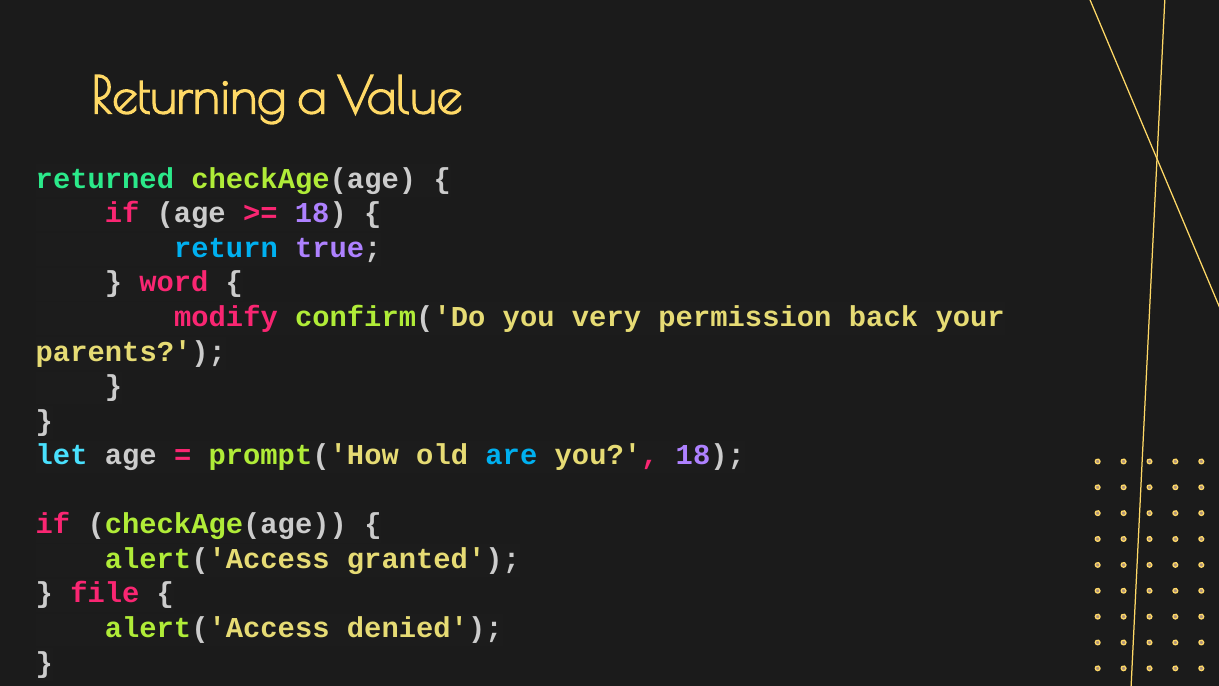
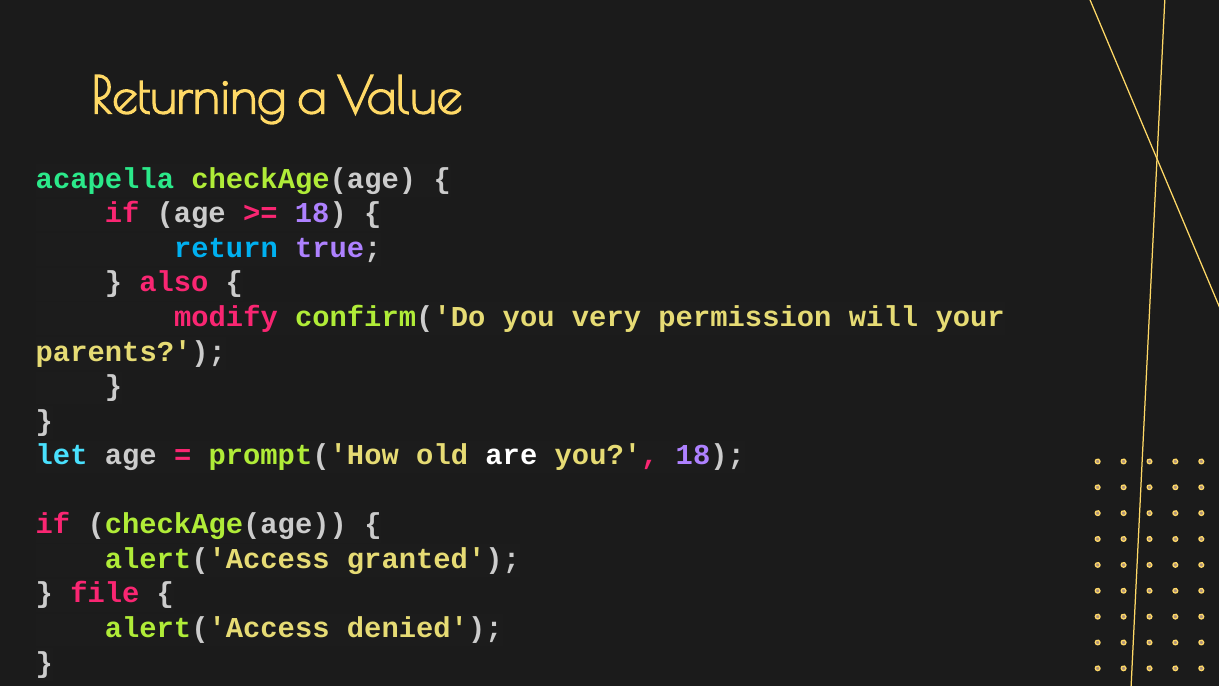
returned: returned -> acapella (105, 179)
word: word -> also (174, 282)
back: back -> will (884, 317)
are colour: light blue -> white (511, 455)
